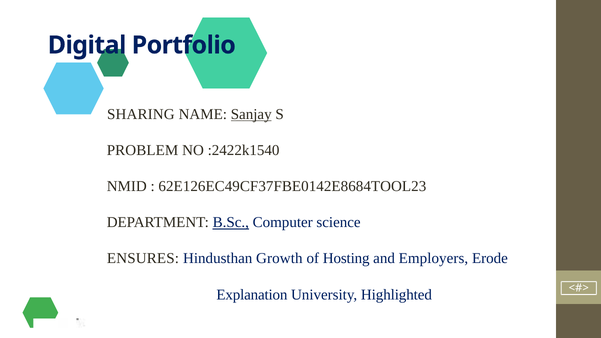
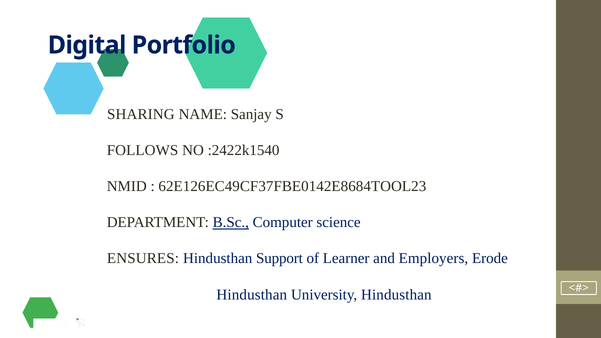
Sanjay underline: present -> none (251, 114)
PROBLEM: PROBLEM -> FOLLOWS (143, 150)
Growth: Growth -> Support (279, 259)
Hosting: Hosting -> Learner (346, 259)
Explanation: Explanation -> Hindusthan (252, 295)
University Highlighted: Highlighted -> Hindusthan (396, 295)
